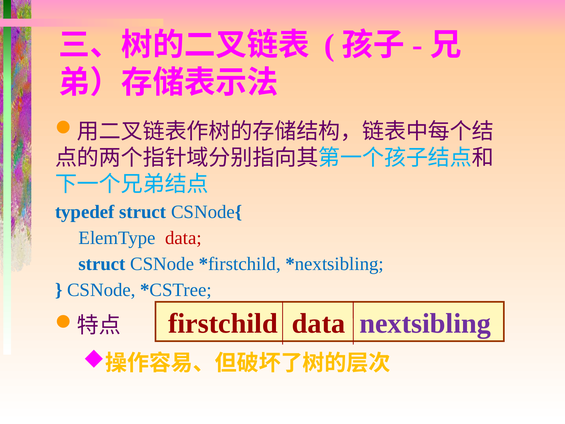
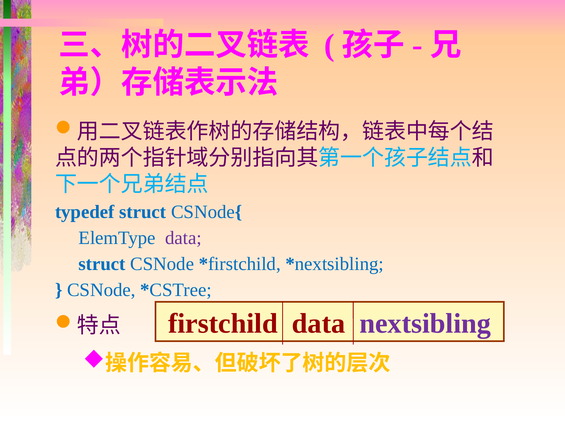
data colour: red -> purple (183, 238)
